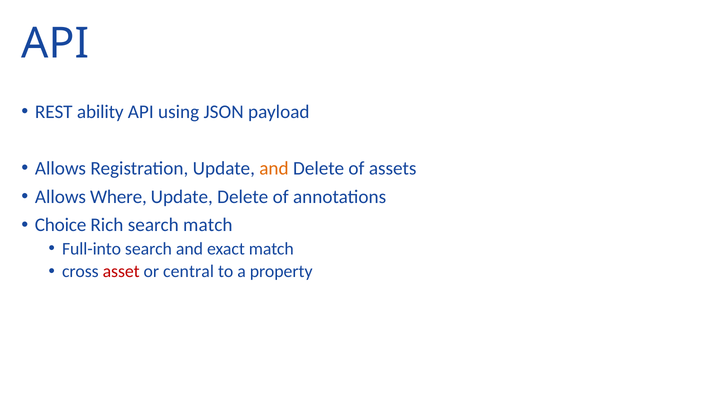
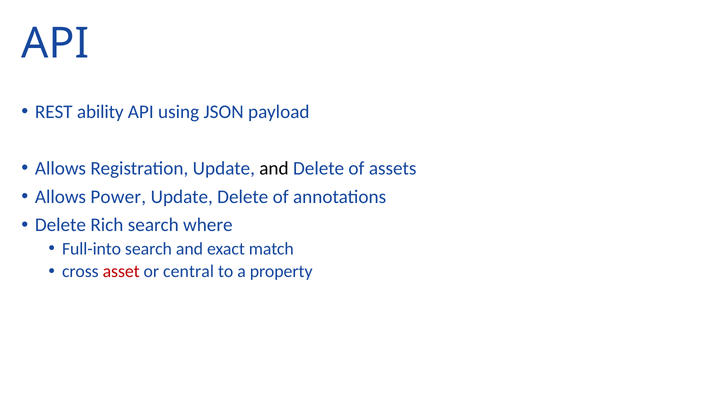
and colour: orange -> black (274, 168)
Where: Where -> Power (118, 197)
Choice: Choice -> Delete (60, 225)
search match: match -> where (208, 225)
